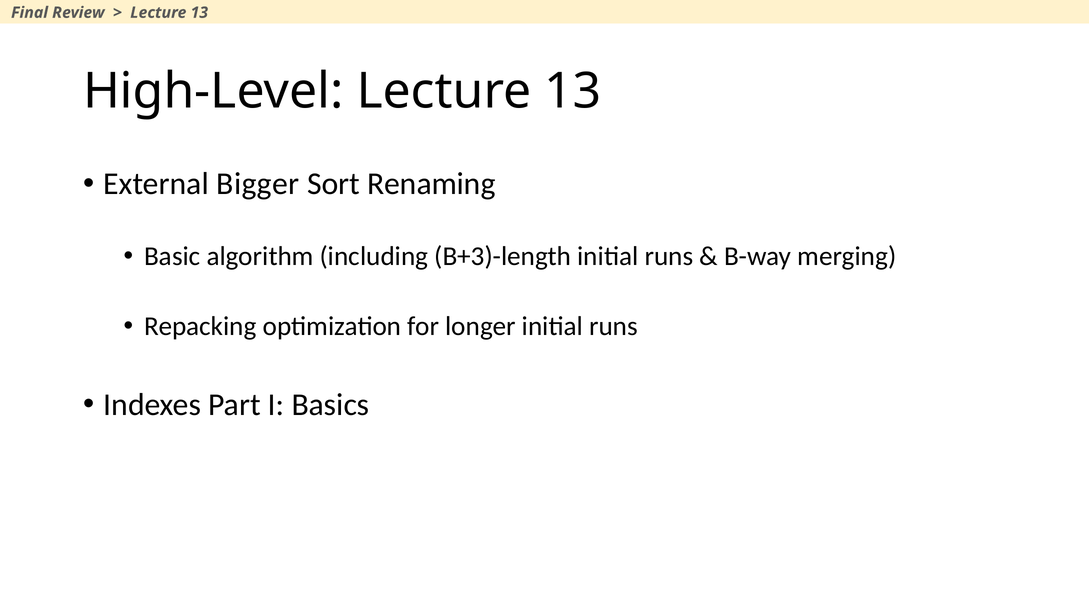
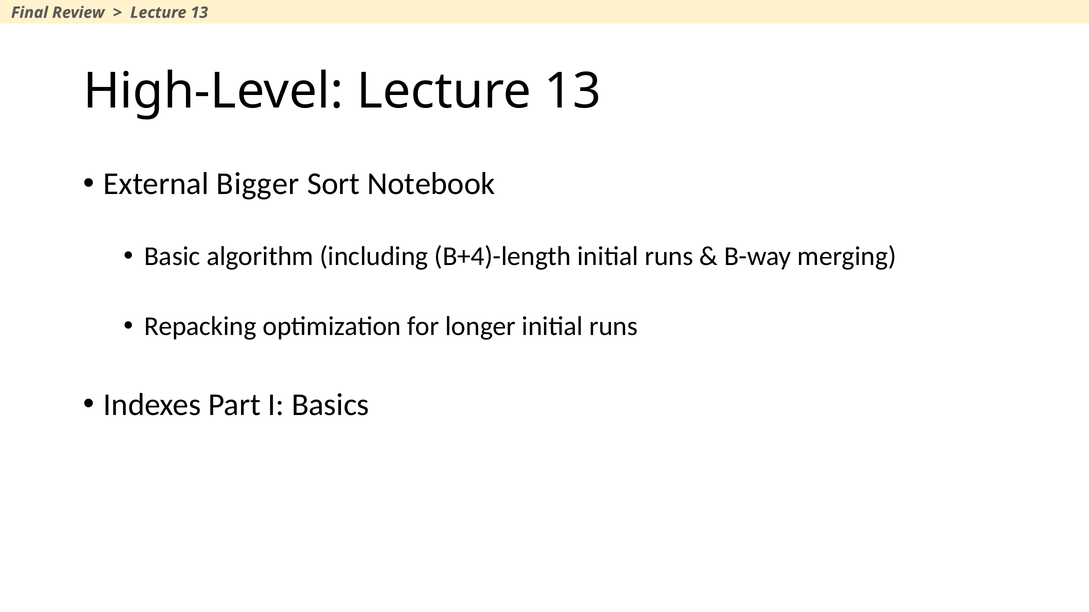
Renaming: Renaming -> Notebook (431, 184)
B+3)-length: B+3)-length -> B+4)-length (503, 257)
